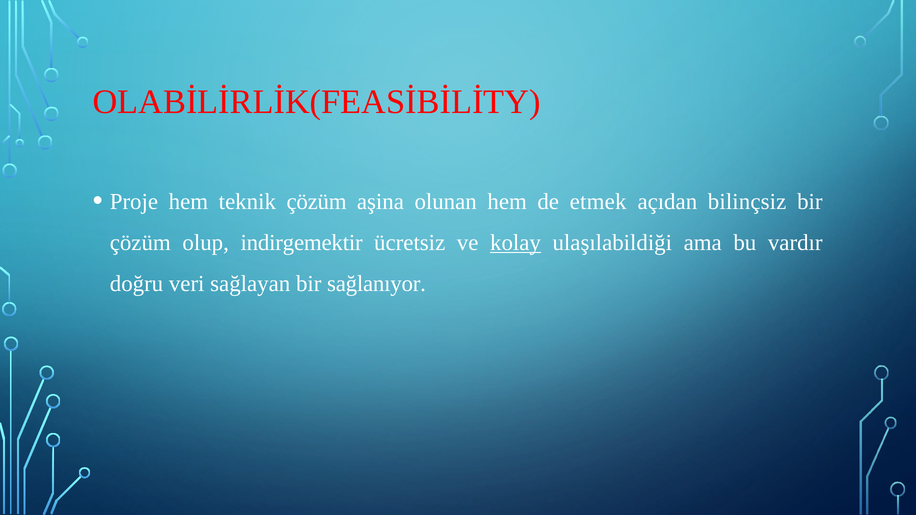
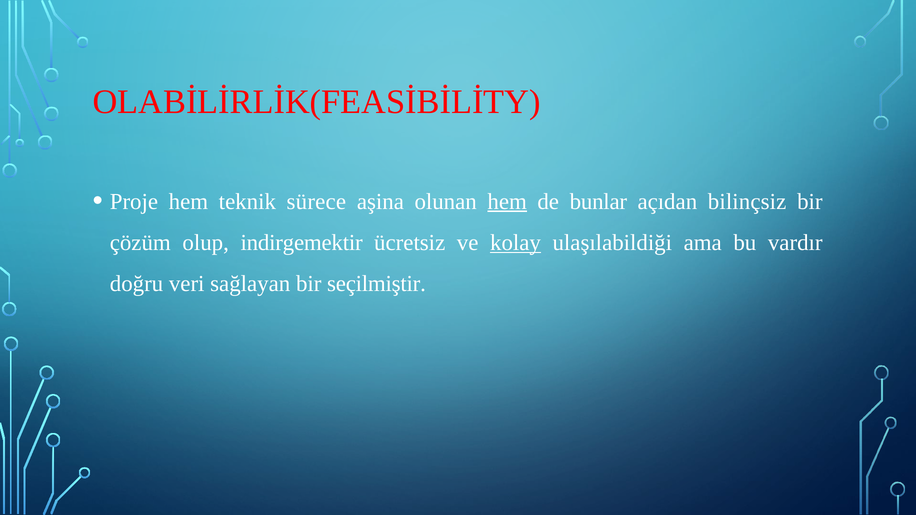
teknik çözüm: çözüm -> sürece (316, 202)
hem underline: none -> present (507, 202)
etmek: etmek -> bunlar (598, 202)
sağlanıyor: sağlanıyor -> seçilmiştir (376, 284)
